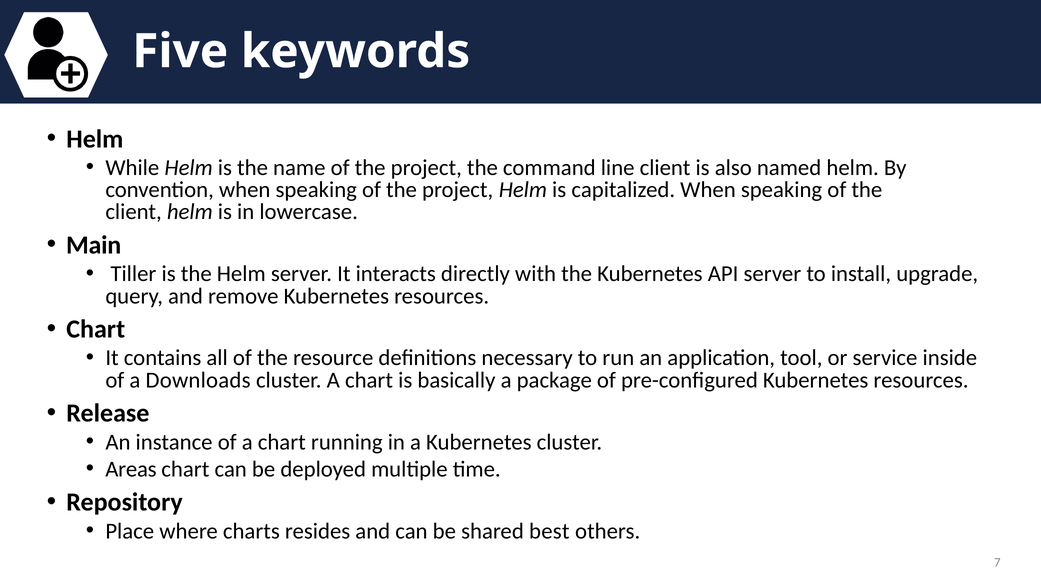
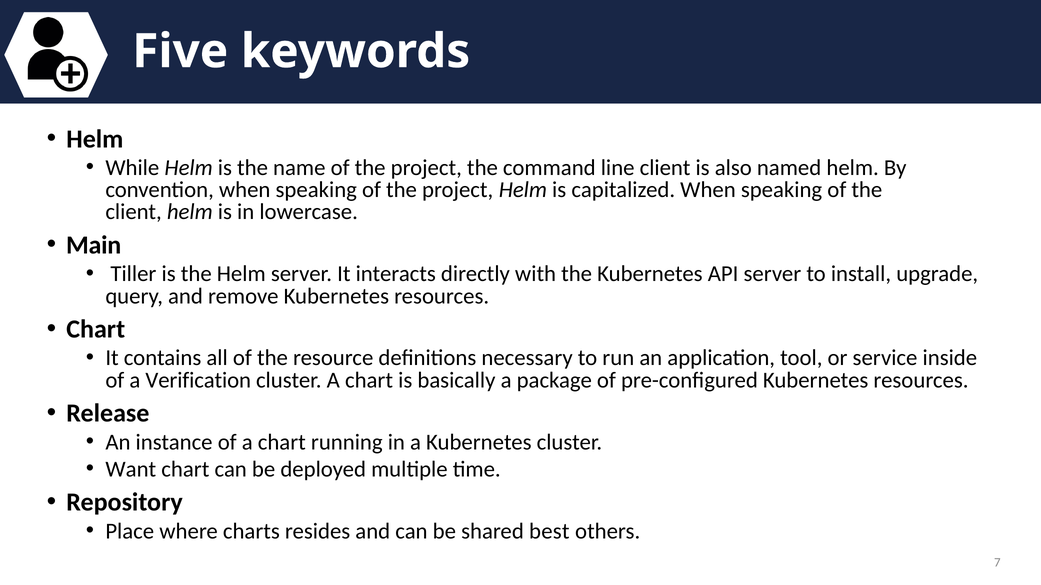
Downloads: Downloads -> Verification (198, 380)
Areas: Areas -> Want (131, 469)
